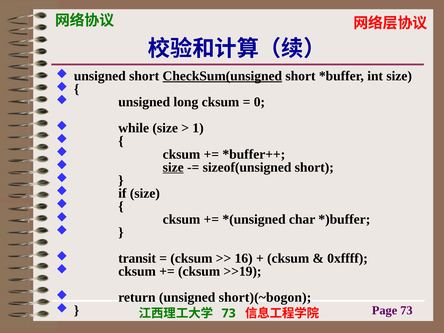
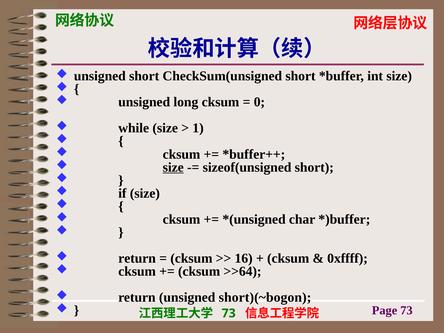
CheckSum(unsigned underline: present -> none (222, 76)
transit: transit -> return (137, 258)
>>19: >>19 -> >>64 (243, 271)
